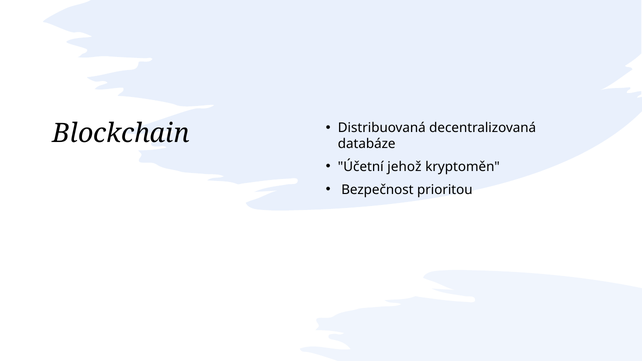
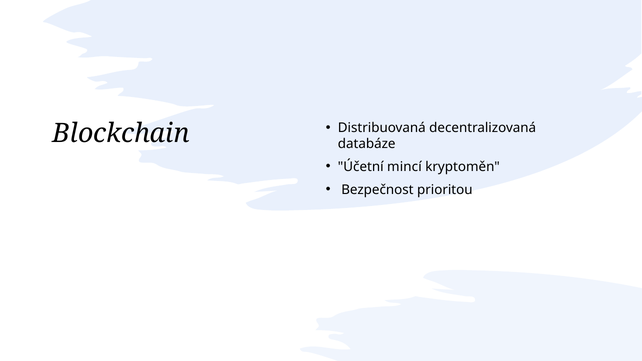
jehož: jehož -> mincí (404, 167)
